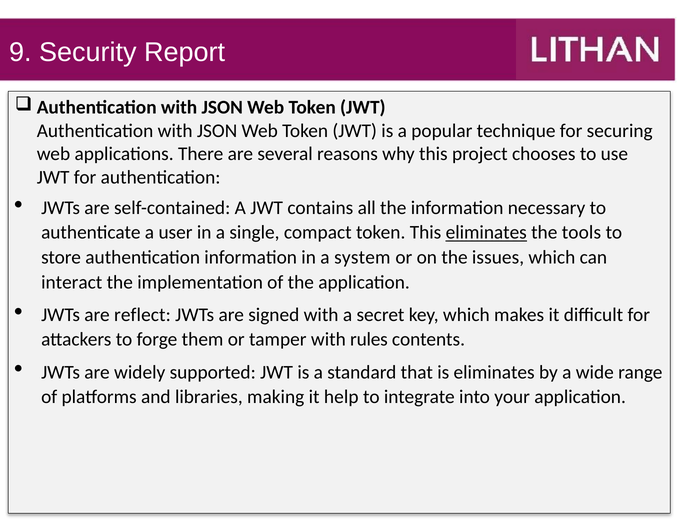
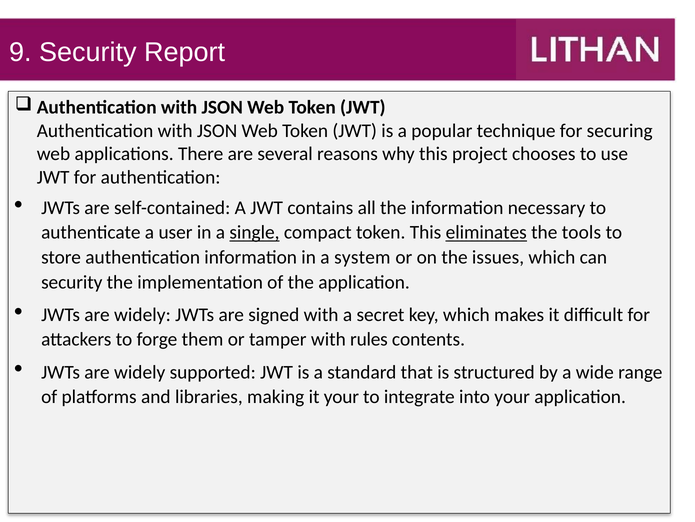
single underline: none -> present (254, 232)
interact: interact -> security (72, 282)
reflect: reflect -> widely (142, 314)
is eliminates: eliminates -> structured (494, 372)
it help: help -> your (341, 396)
